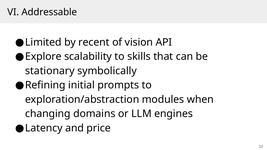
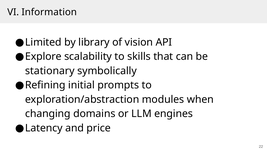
Addressable: Addressable -> Information (49, 12)
recent: recent -> library (94, 42)
